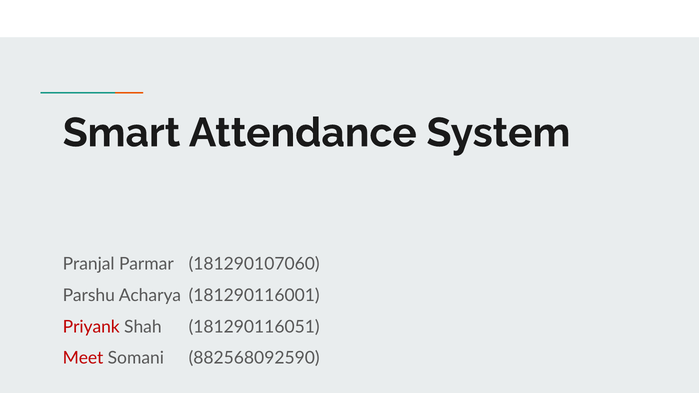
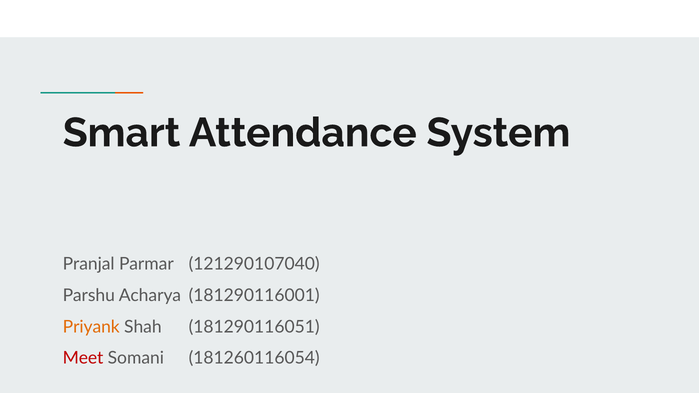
181290107060: 181290107060 -> 121290107040 (254, 264)
Priyank colour: red -> orange (91, 327)
882568092590: 882568092590 -> 181260116054 (254, 358)
